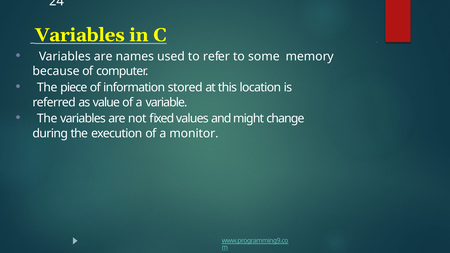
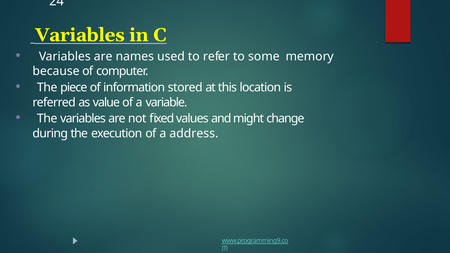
monitor: monitor -> address (194, 133)
